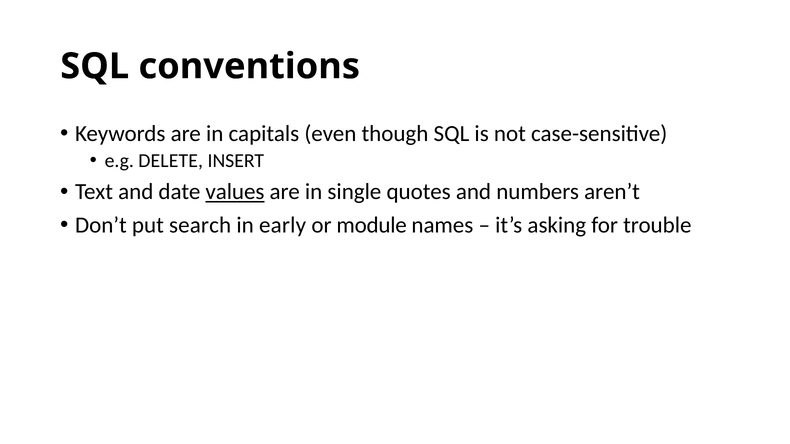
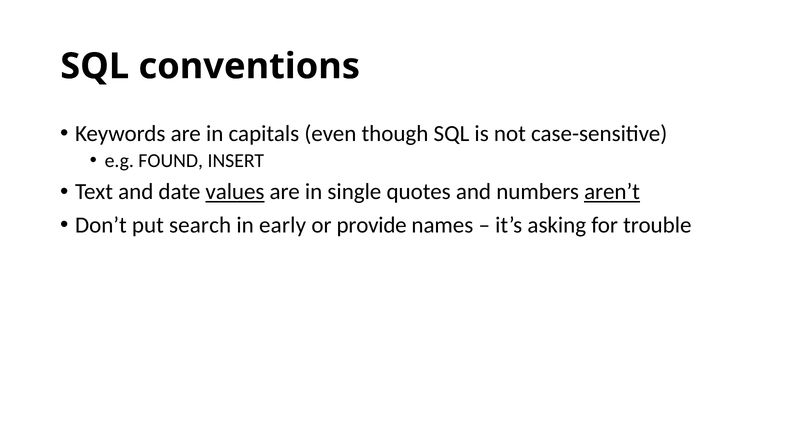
DELETE: DELETE -> FOUND (171, 161)
aren’t underline: none -> present (612, 192)
module: module -> provide (372, 225)
